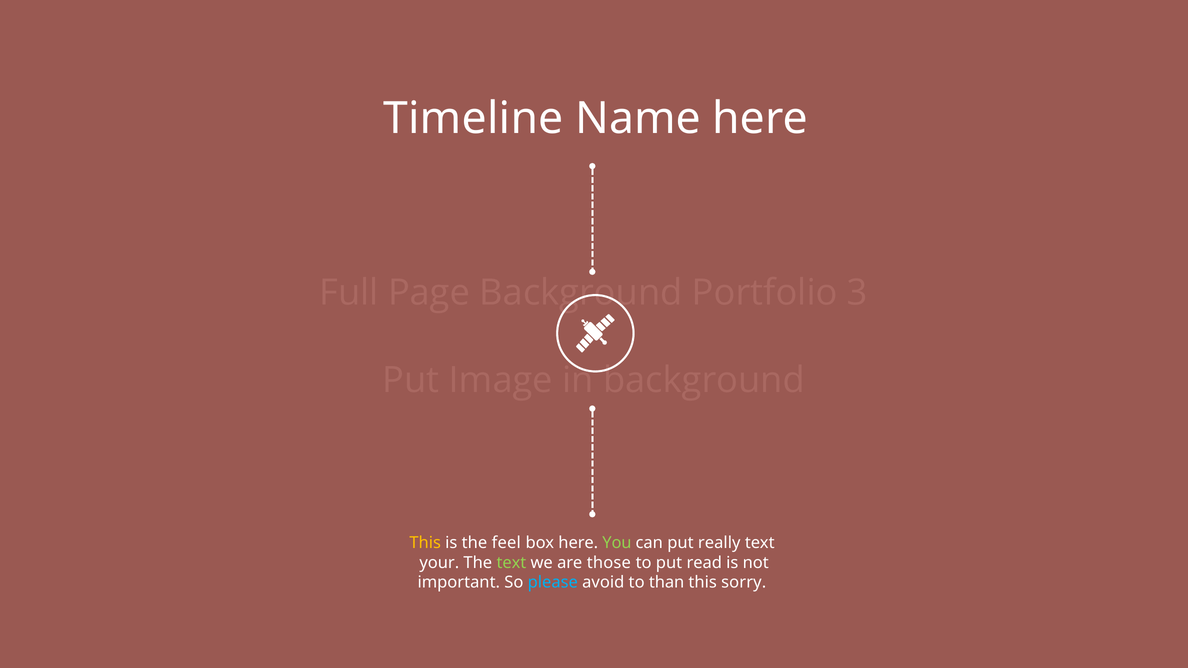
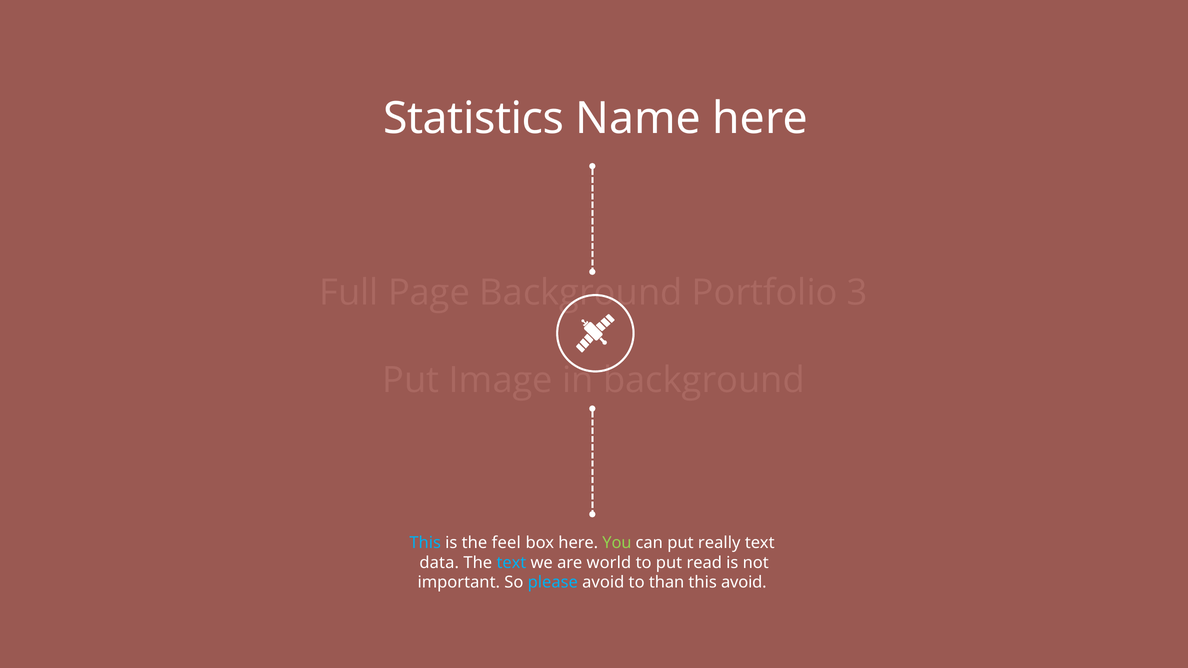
Timeline: Timeline -> Statistics (474, 118)
This colour: yellow -> light blue (425, 543)
your: your -> data (439, 563)
text colour: light green -> light blue (511, 563)
those: those -> world (609, 563)
this sorry: sorry -> avoid (744, 583)
